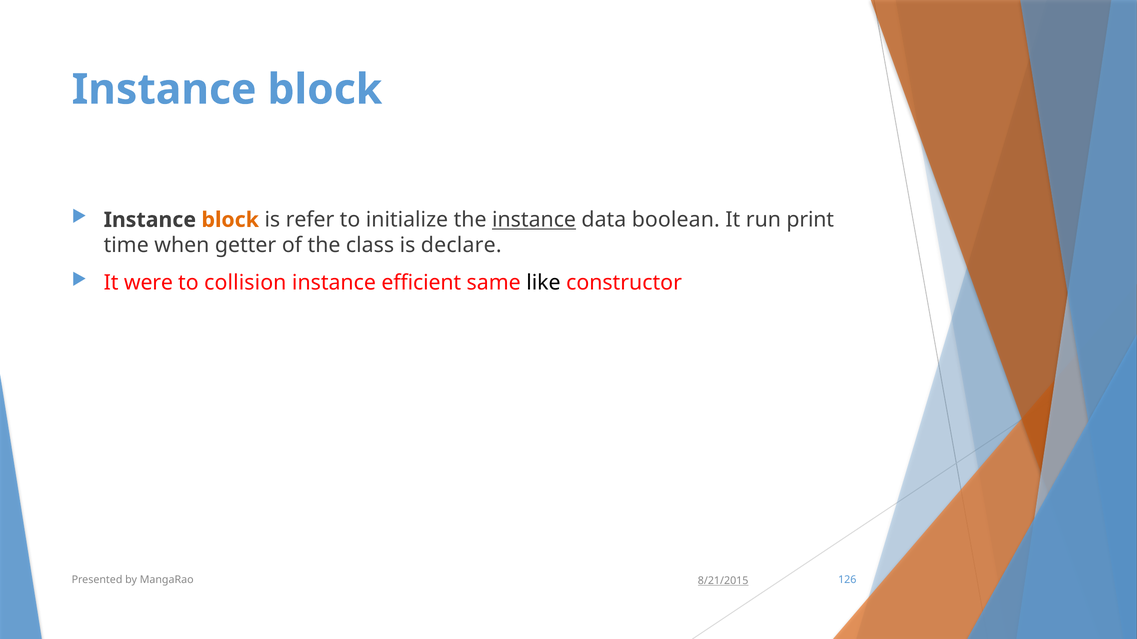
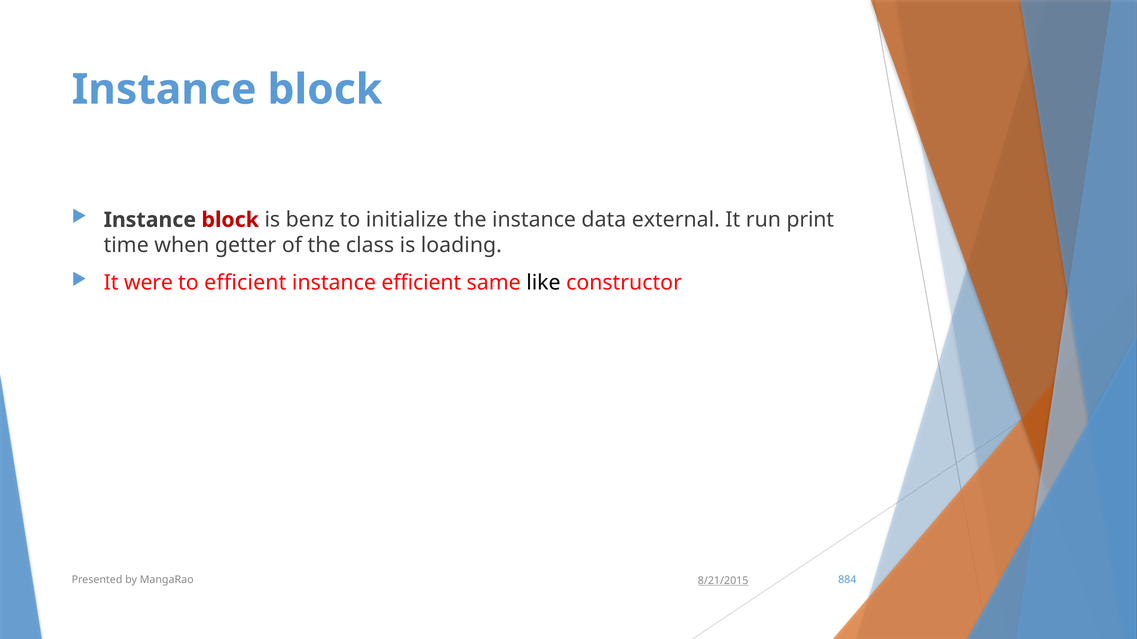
block colour: orange -> red (230, 220)
refer: refer -> benz (310, 220)
instance underline: present -> none (534, 220)
boolean: boolean -> external (676, 220)
declare: declare -> loading (461, 246)
to collision: collision -> efficient (245, 283)
126: 126 -> 884 (847, 580)
